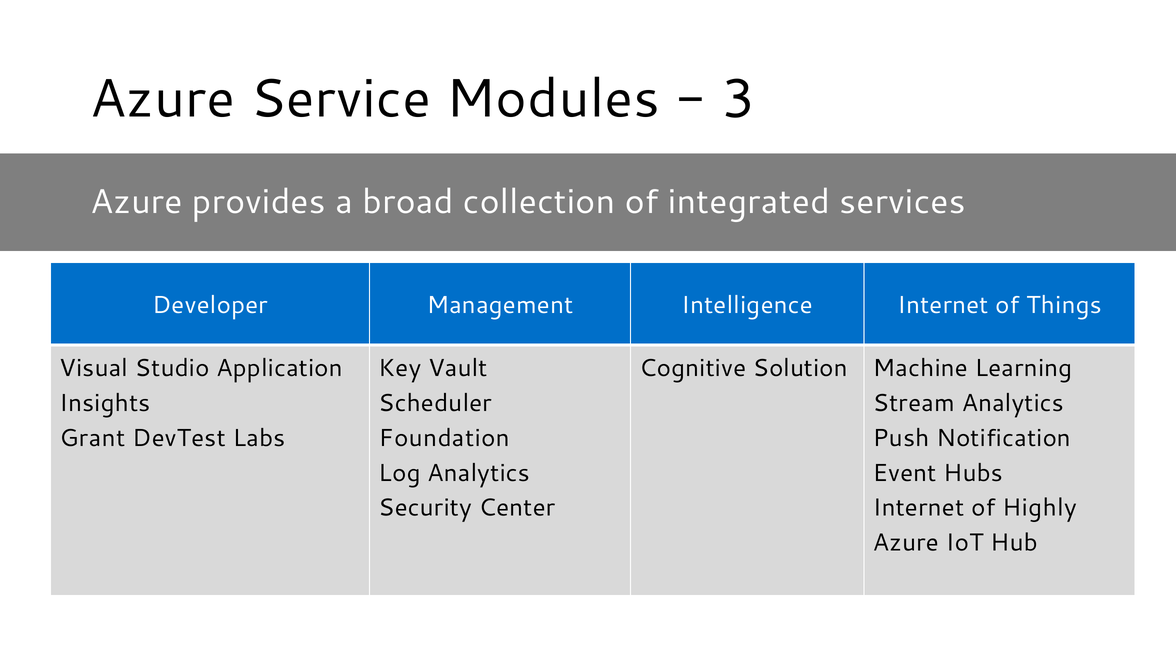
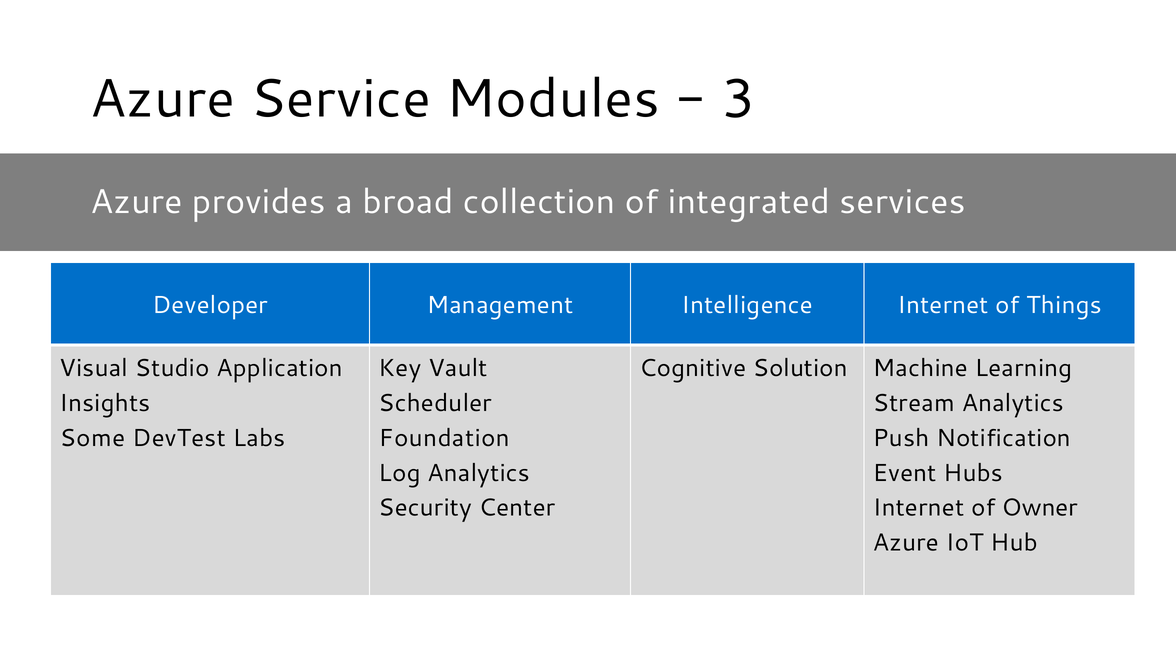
Grant: Grant -> Some (92, 438)
Highly: Highly -> Owner (1040, 507)
